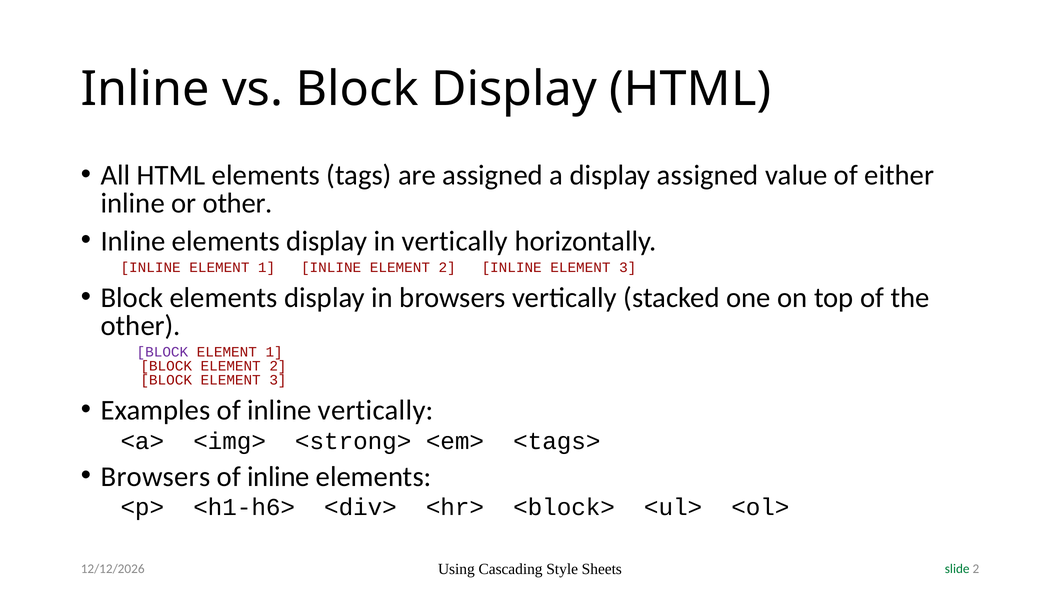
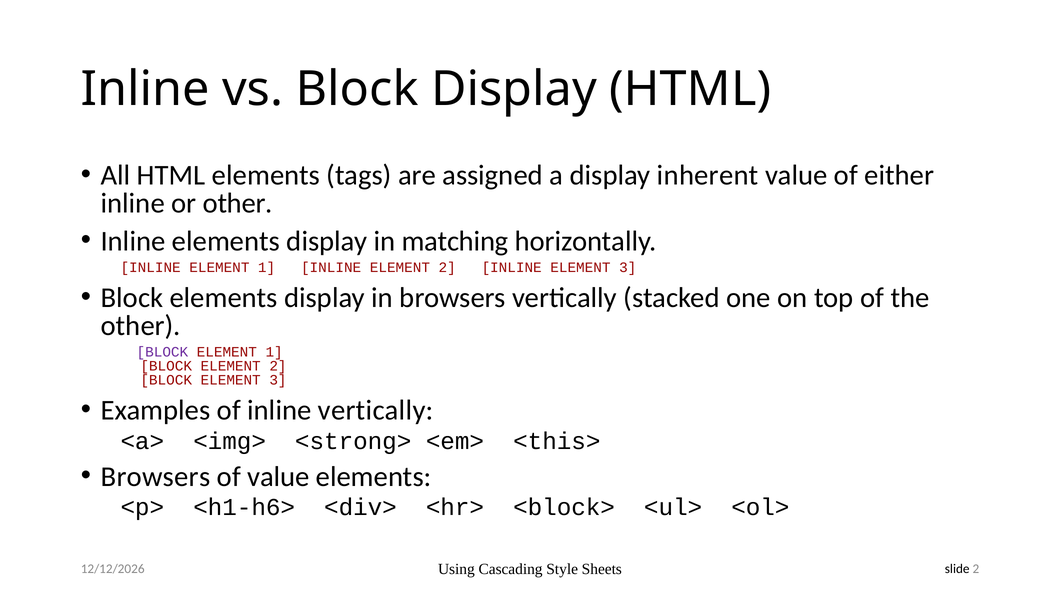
display assigned: assigned -> inherent (708, 176)
in vertically: vertically -> matching (455, 241)
<tags>: <tags> -> <this> (557, 441)
inline: inline -> value (278, 477)
slide colour: green -> black (957, 569)
